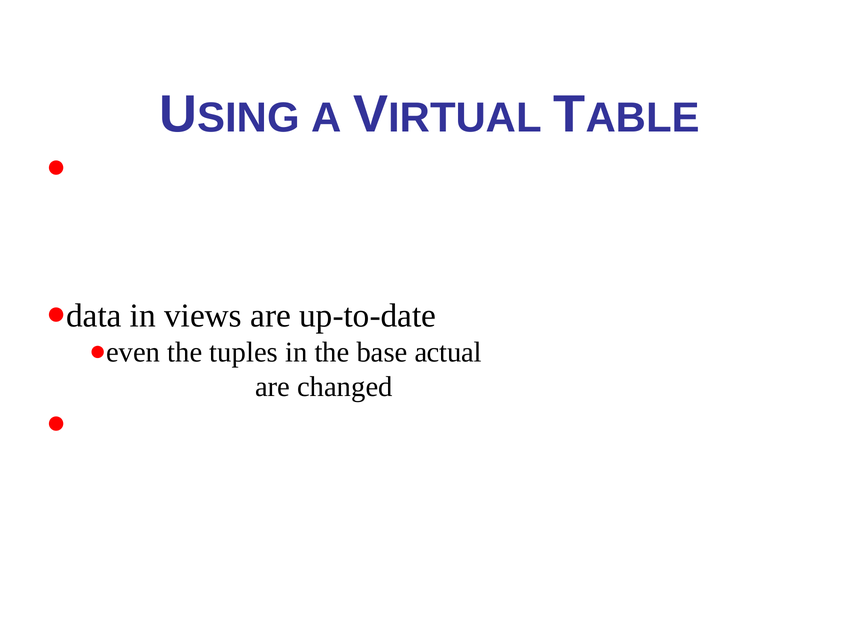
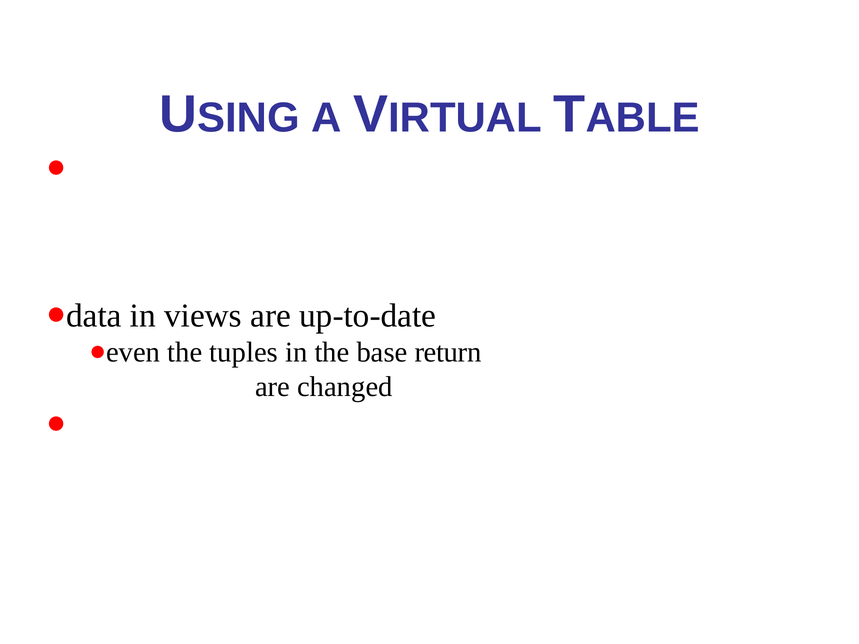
actual: actual -> return (448, 353)
